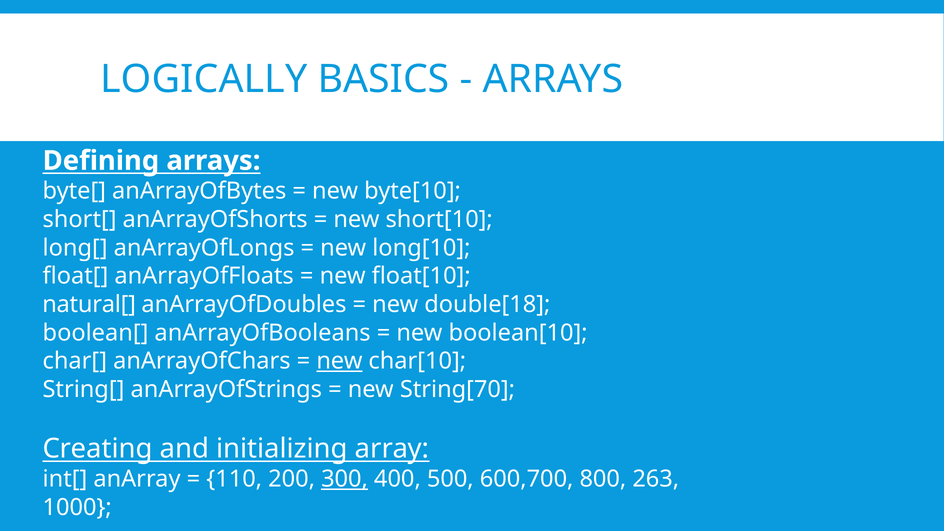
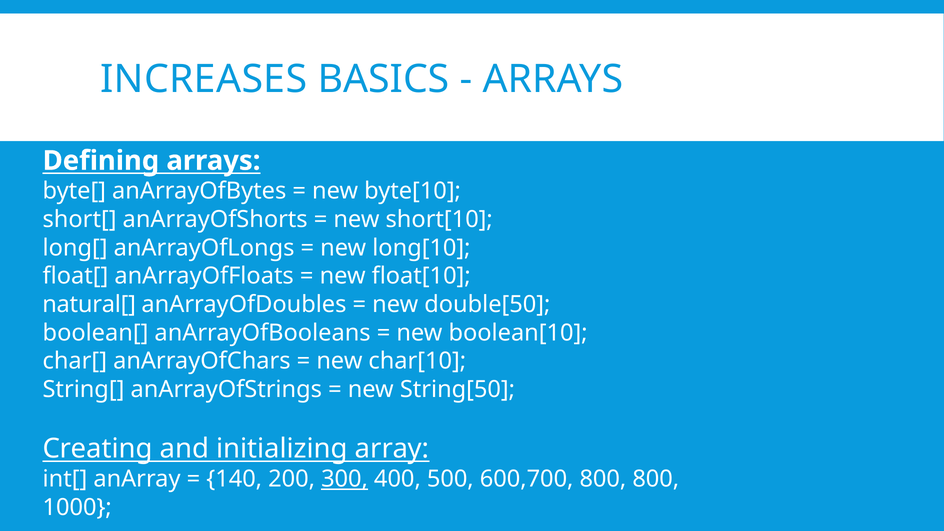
LOGICALLY: LOGICALLY -> INCREASES (204, 79)
double[18: double[18 -> double[50 (487, 304)
new underline: present -> none (339, 361)
String[70: String[70 -> String[50 (457, 389)
110: 110 -> 140 (234, 479)
800 263: 263 -> 800 (656, 479)
